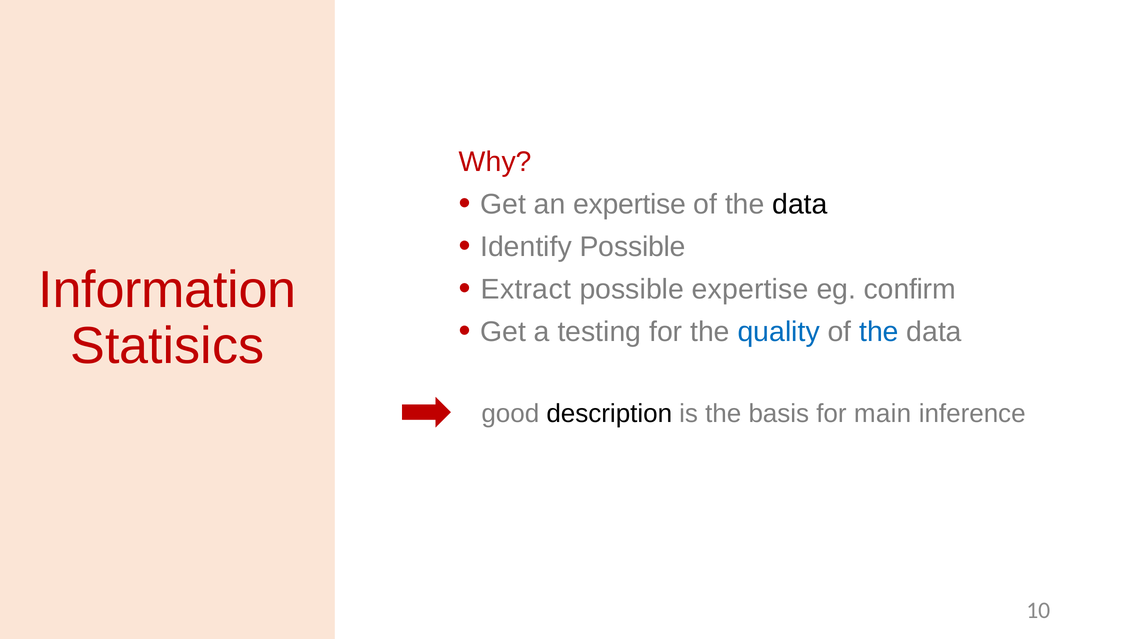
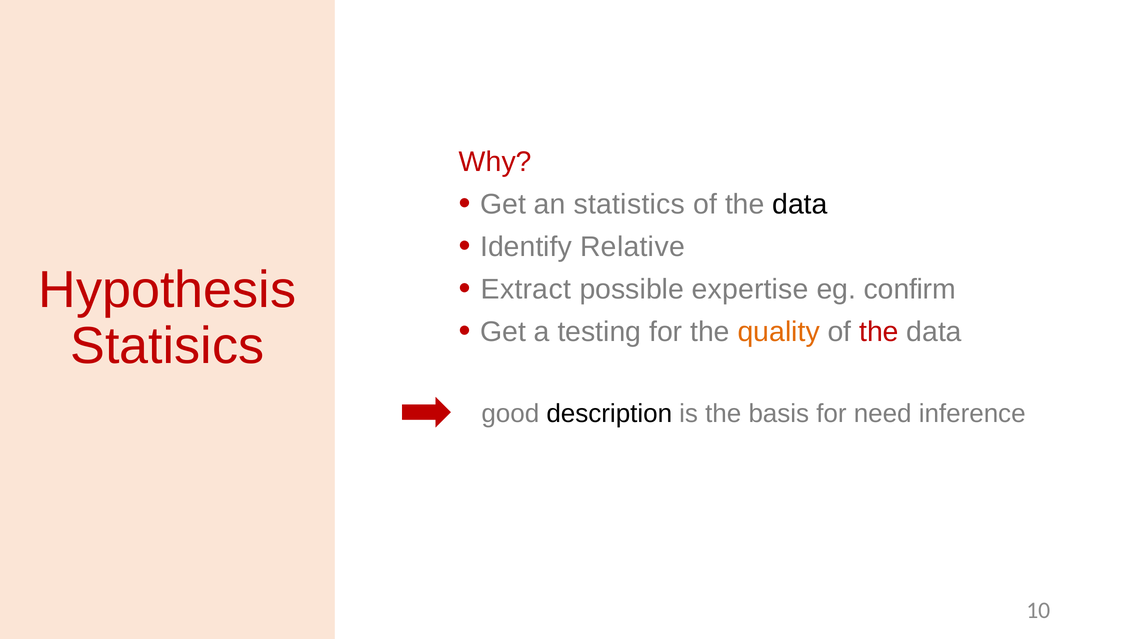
an expertise: expertise -> statistics (629, 204)
Identify Possible: Possible -> Relative (632, 247)
Information: Information -> Hypothesis (167, 290)
quality colour: blue -> orange (779, 332)
the colour: blue -> red (879, 332)
main: main -> need (883, 414)
